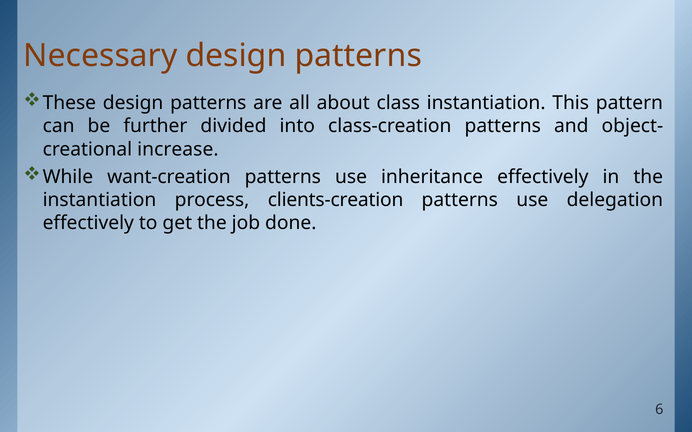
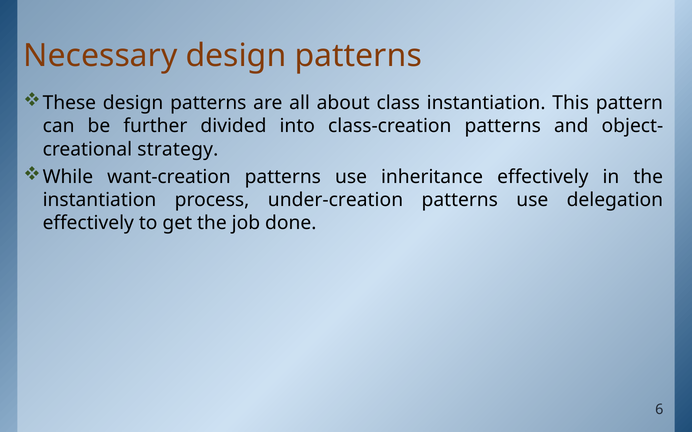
increase: increase -> strategy (178, 149)
clients-creation: clients-creation -> under-creation (335, 200)
